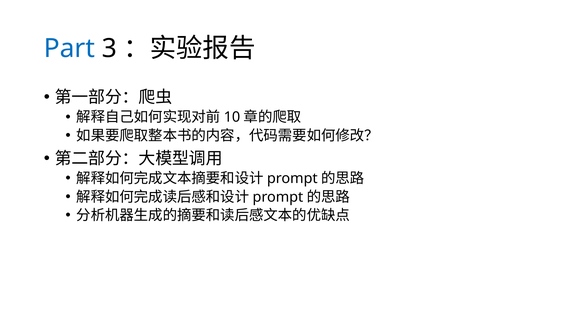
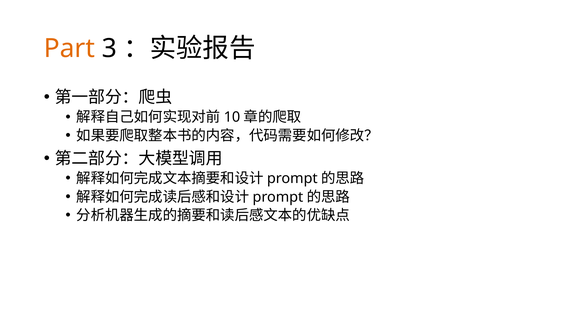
Part colour: blue -> orange (69, 48)
